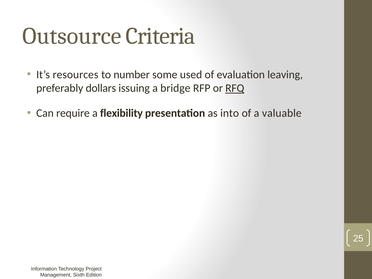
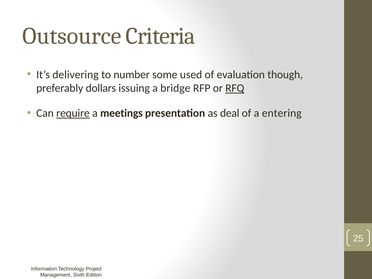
resources: resources -> delivering (76, 75)
leaving: leaving -> though (285, 75)
require underline: none -> present (73, 113)
flexibility: flexibility -> meetings (121, 113)
into: into -> deal (230, 113)
valuable: valuable -> entering (282, 113)
